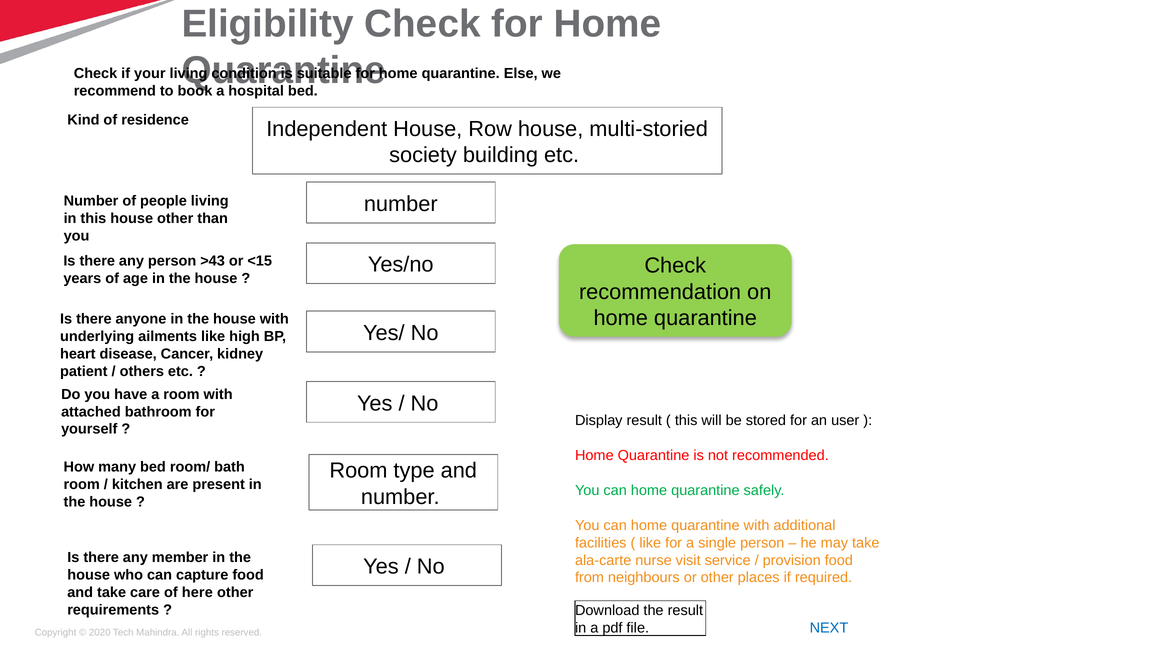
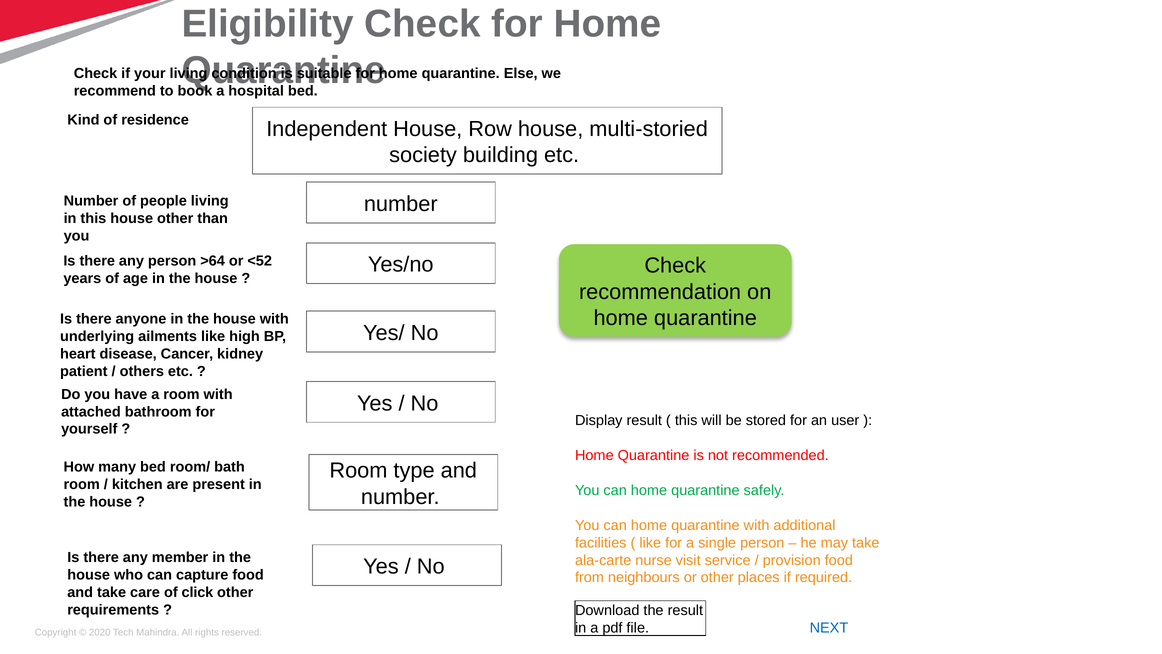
>43: >43 -> >64 (213, 261)
<15: <15 -> <52 (260, 261)
here: here -> click (197, 592)
